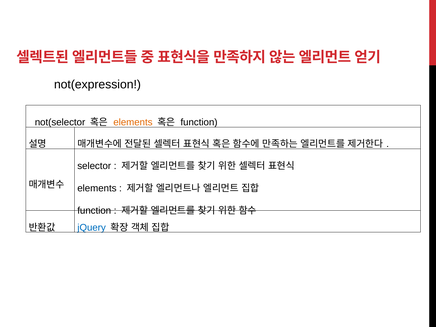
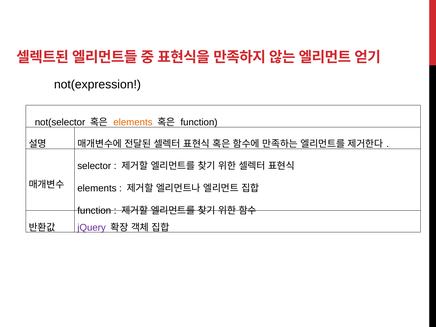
jQuery colour: blue -> purple (92, 228)
